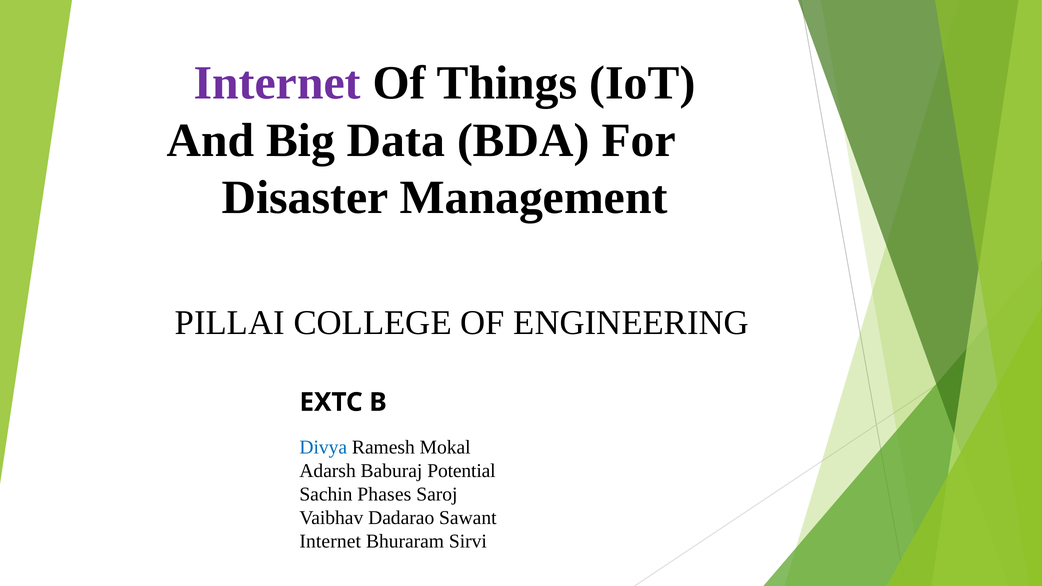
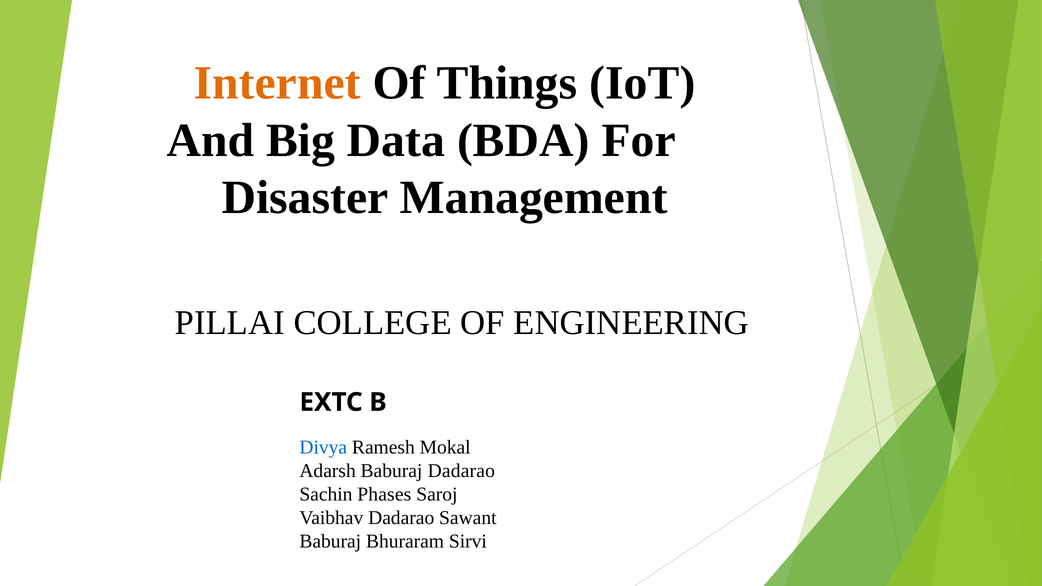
Internet colour: purple -> orange (277, 83)
Baburaj Potential: Potential -> Dadarao (461, 471)
Internet: Internet -> Baburaj (330, 541)
